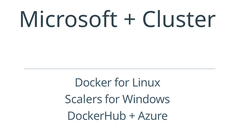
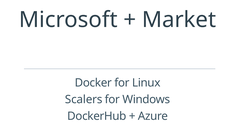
Cluster: Cluster -> Market (179, 20)
